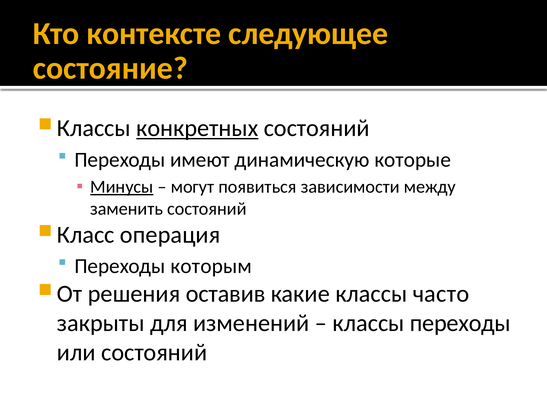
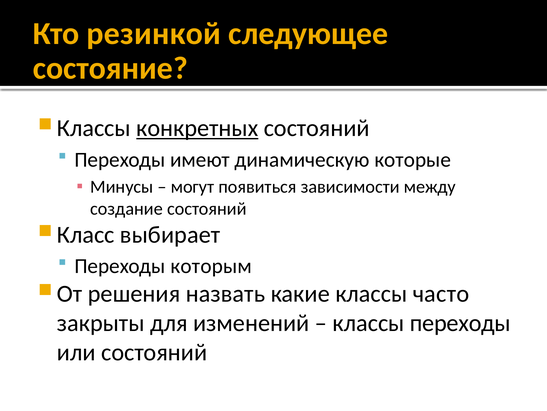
контексте: контексте -> резинкой (154, 34)
Минусы underline: present -> none (122, 187)
заменить: заменить -> создание (127, 208)
операция: операция -> выбирает (170, 234)
оставив: оставив -> назвать (225, 293)
